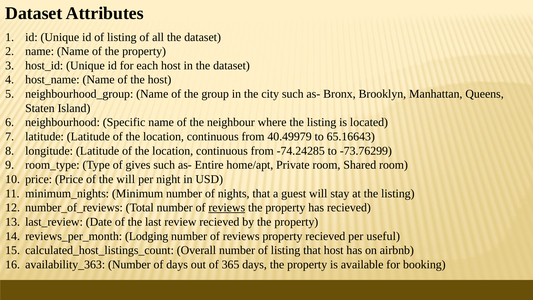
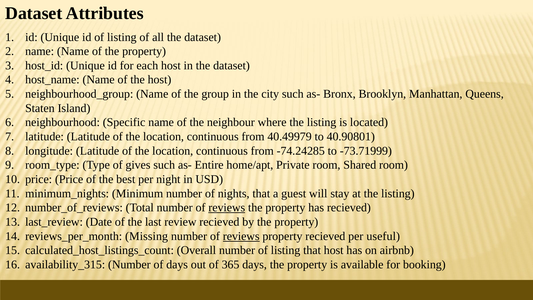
65.16643: 65.16643 -> 40.90801 (351, 137)
-73.76299: -73.76299 -> -73.71999 (366, 151)
the will: will -> best (126, 179)
Lodging: Lodging -> Missing (147, 236)
reviews underline: none -> present (241, 236)
availability_363: availability_363 -> availability_315 (65, 264)
